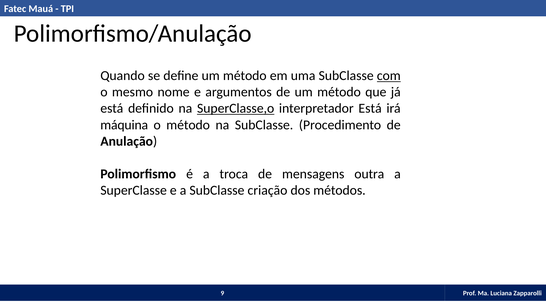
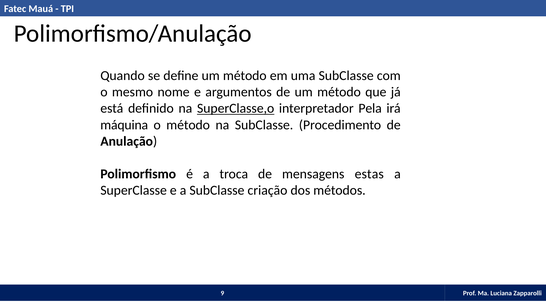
com underline: present -> none (389, 76)
interpretador Está: Está -> Pela (370, 109)
outra: outra -> estas (369, 174)
